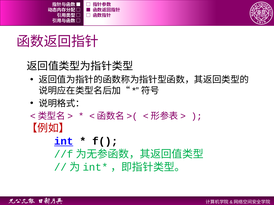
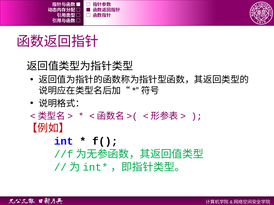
int underline: present -> none (64, 142)
